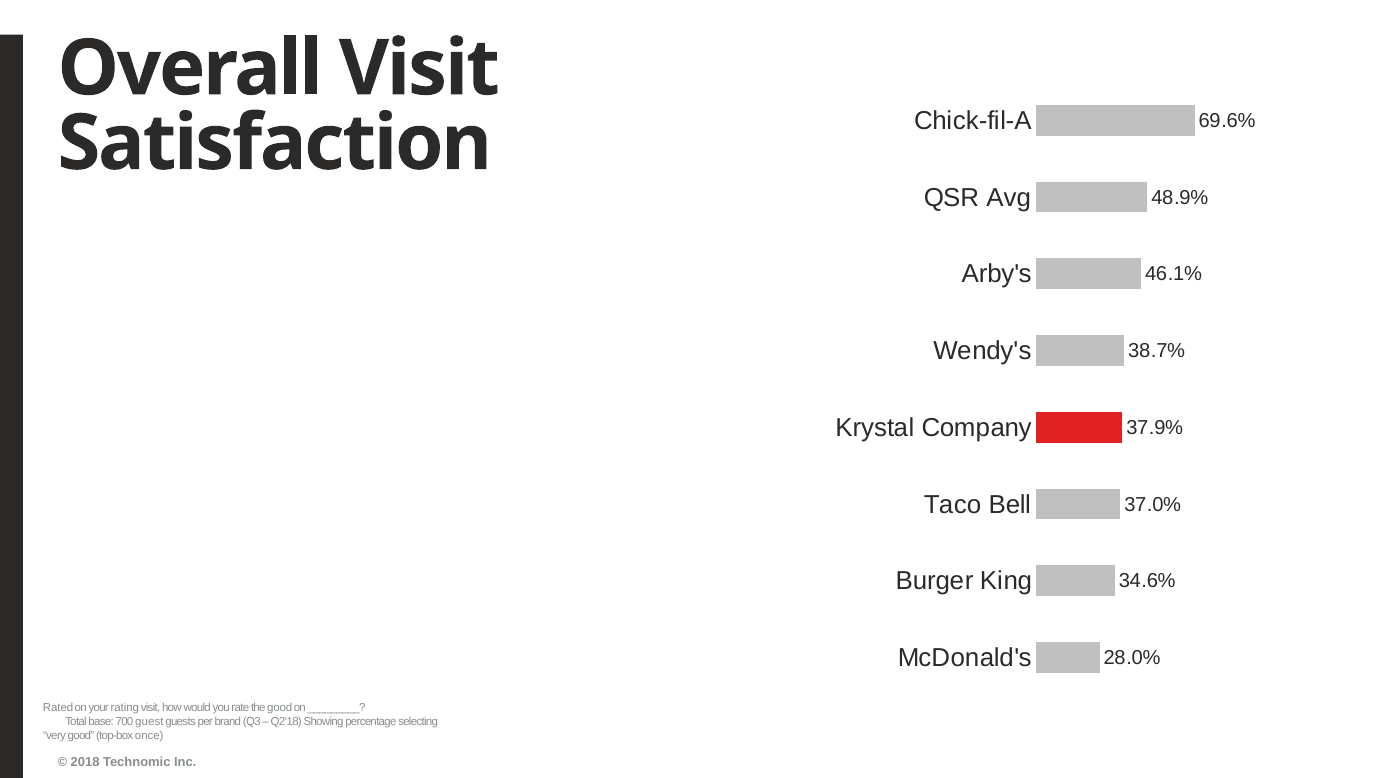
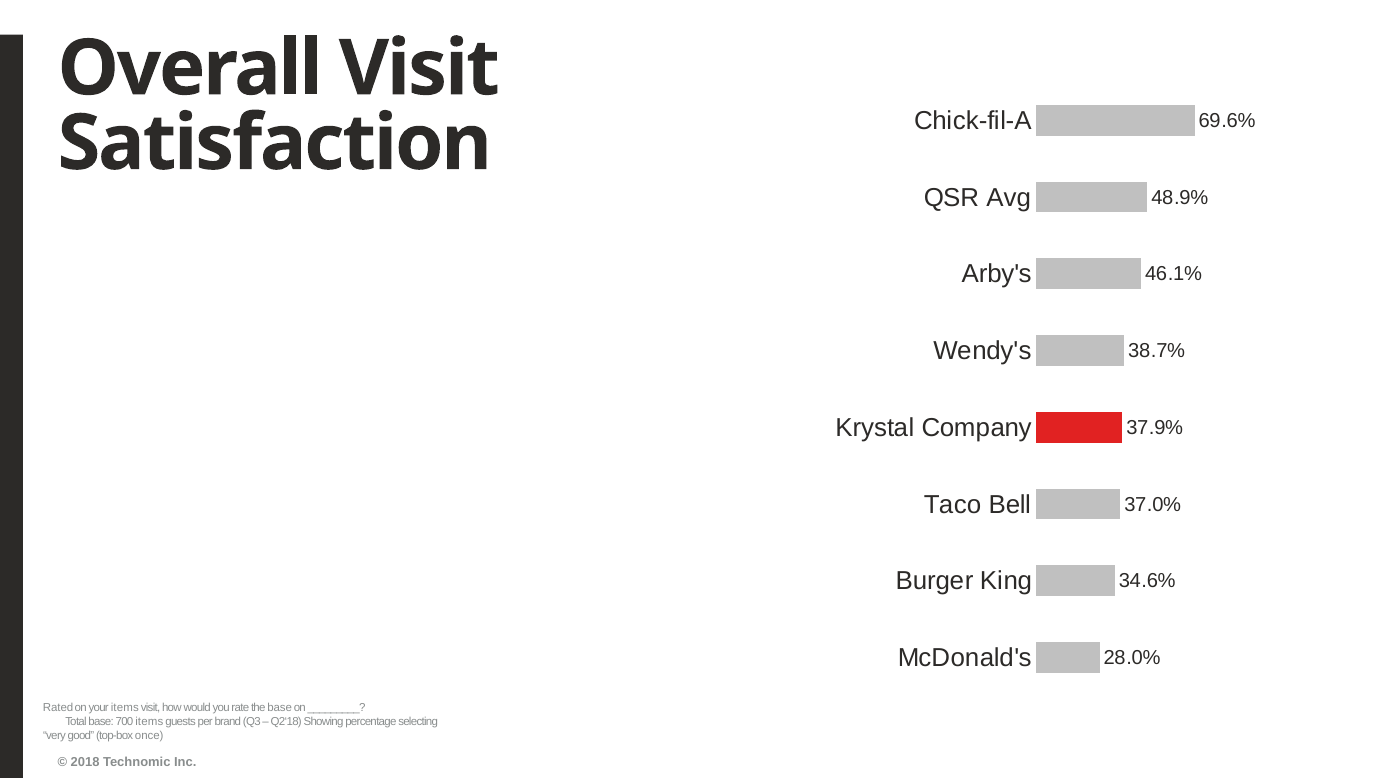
your rating: rating -> items (125, 707)
the good: good -> base (280, 707)
700 guest: guest -> items (149, 721)
